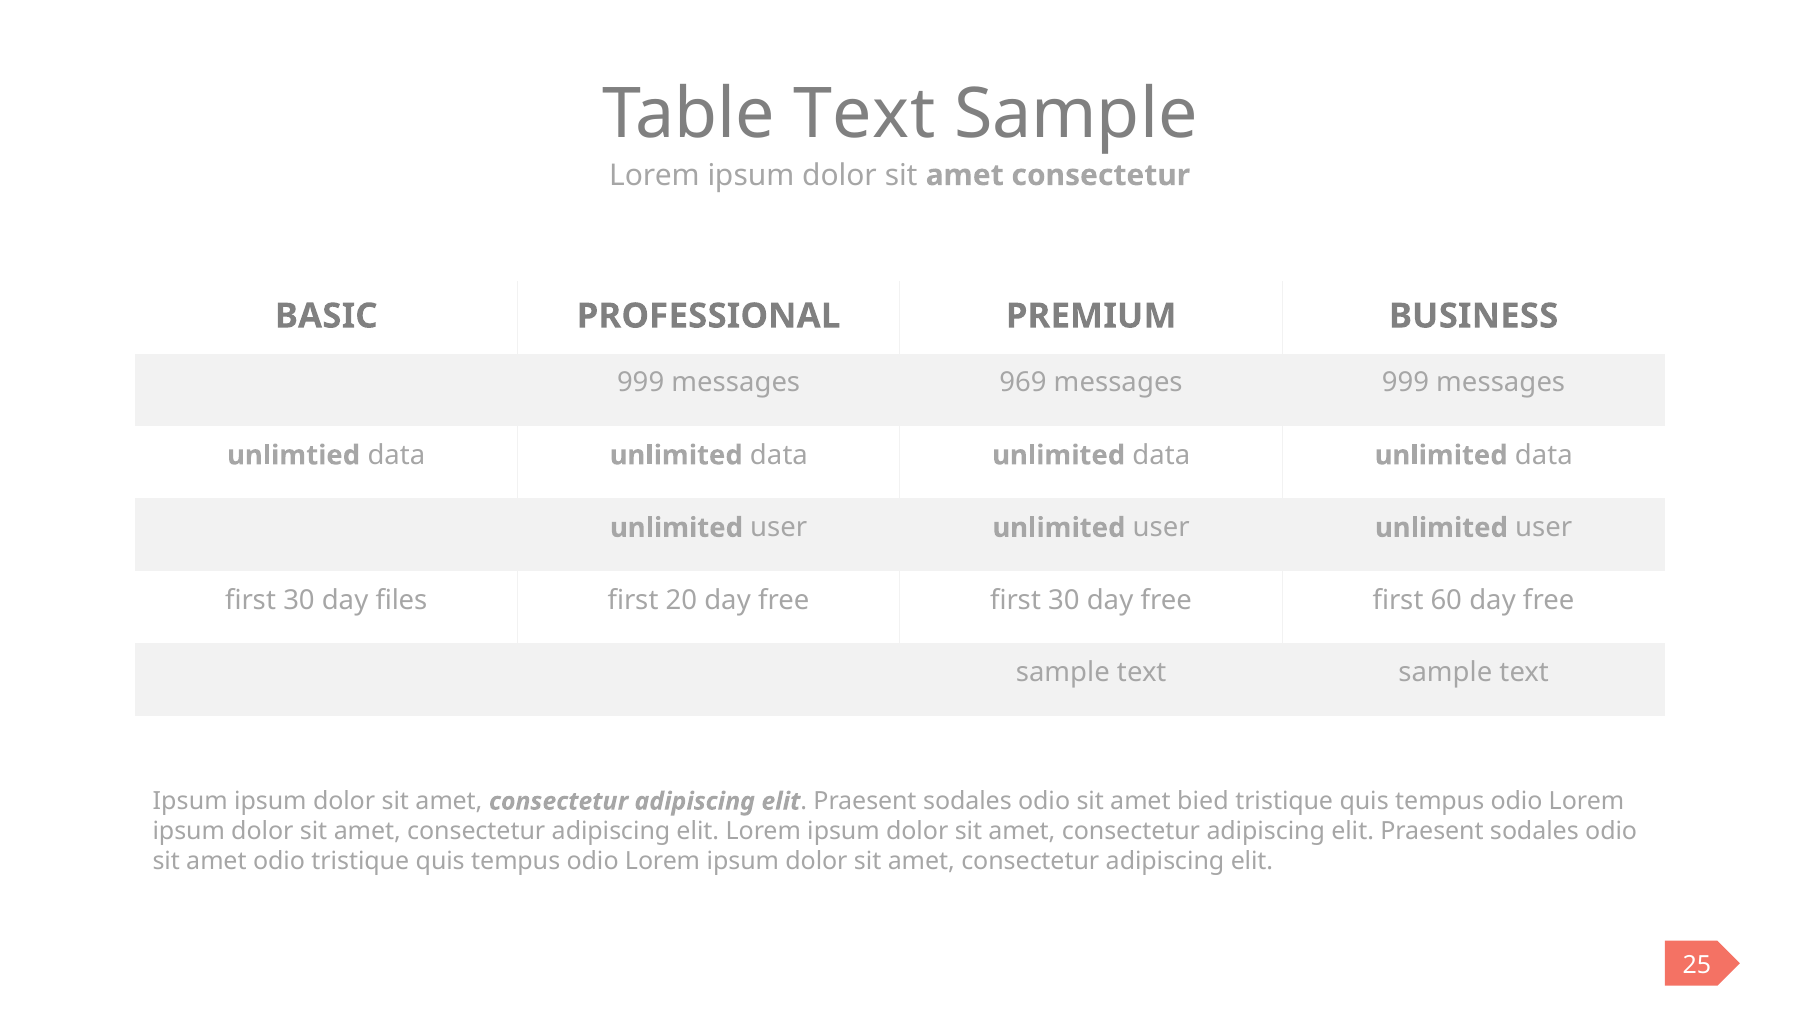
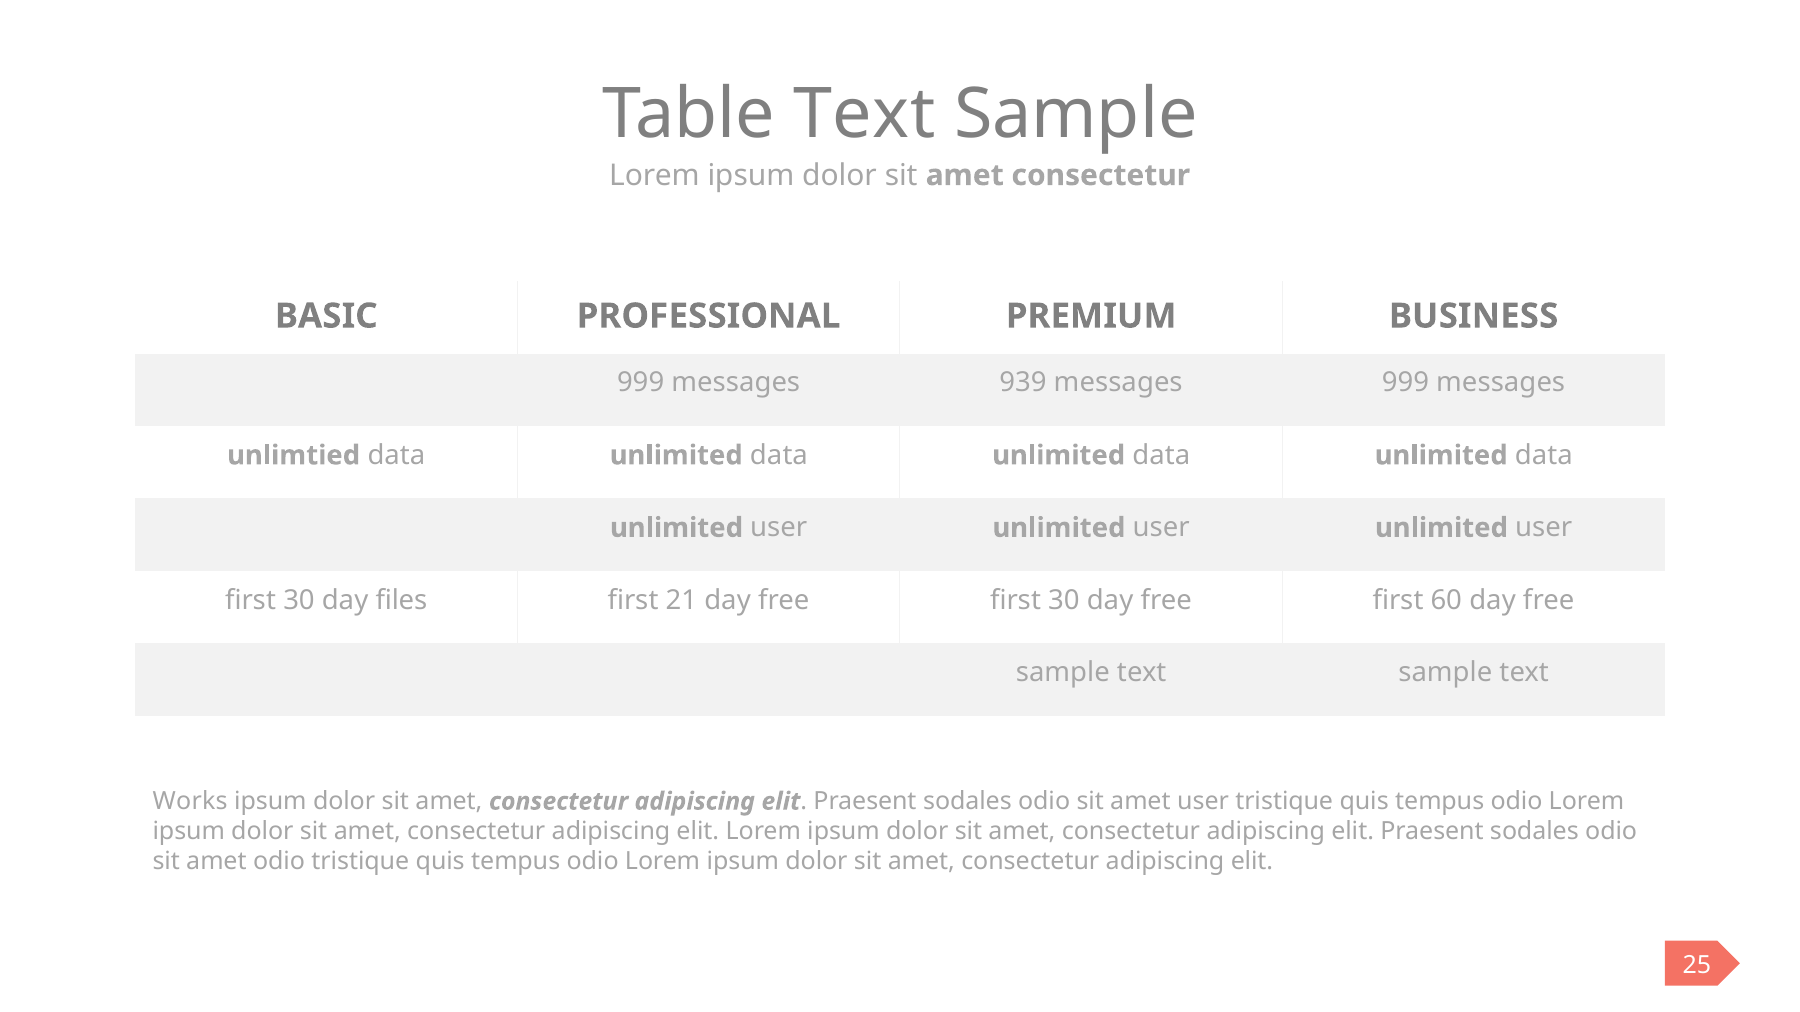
969: 969 -> 939 (1023, 383)
20: 20 -> 21 (681, 601)
Ipsum: Ipsum -> Works (190, 802)
amet bied: bied -> user (1203, 802)
